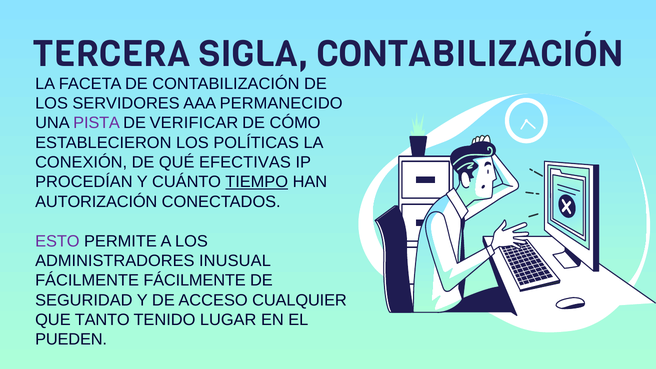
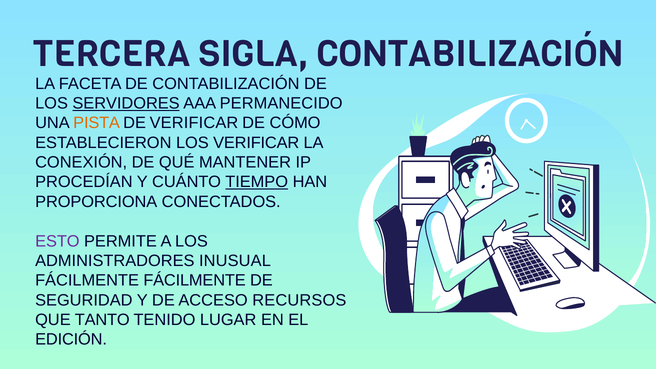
SERVIDORES underline: none -> present (126, 103)
PISTA colour: purple -> orange (97, 123)
LOS POLÍTICAS: POLÍTICAS -> VERIFICAR (256, 143)
EFECTIVAS: EFECTIVAS -> MANTENER (245, 162)
AUTORIZACIÓN: AUTORIZACIÓN -> PROPORCIONA (96, 202)
CUALQUIER: CUALQUIER -> RECURSOS (299, 300)
PUEDEN: PUEDEN -> EDICIÓN (71, 340)
